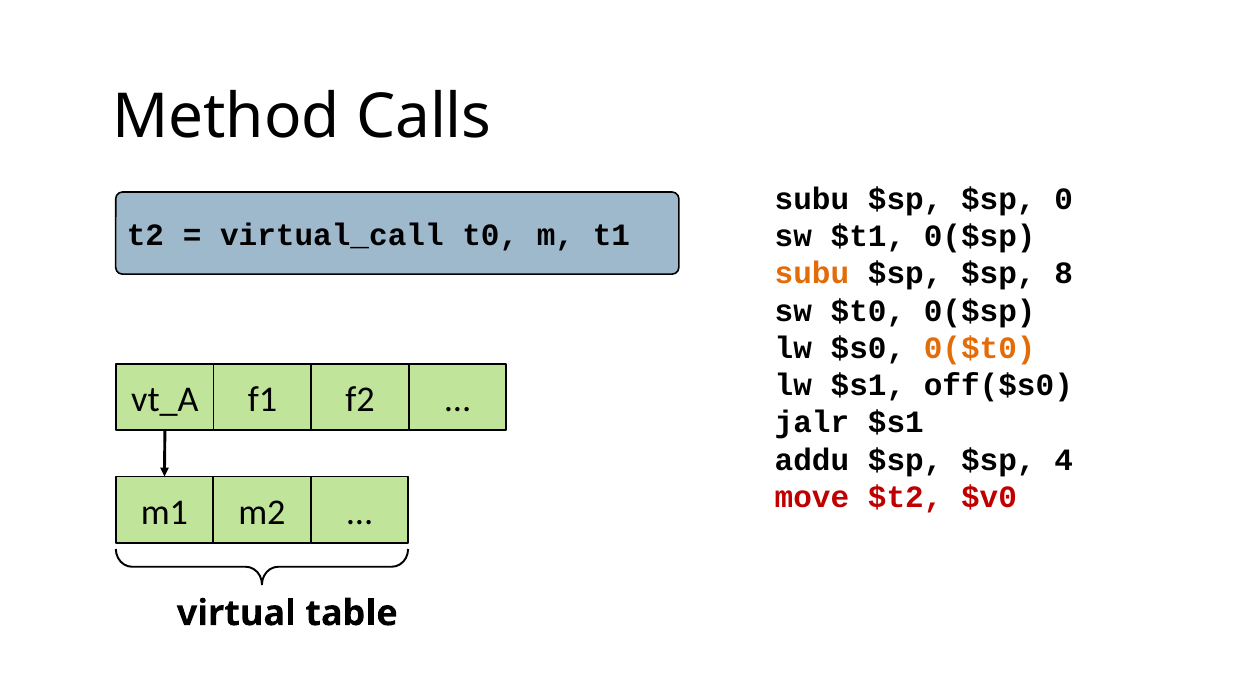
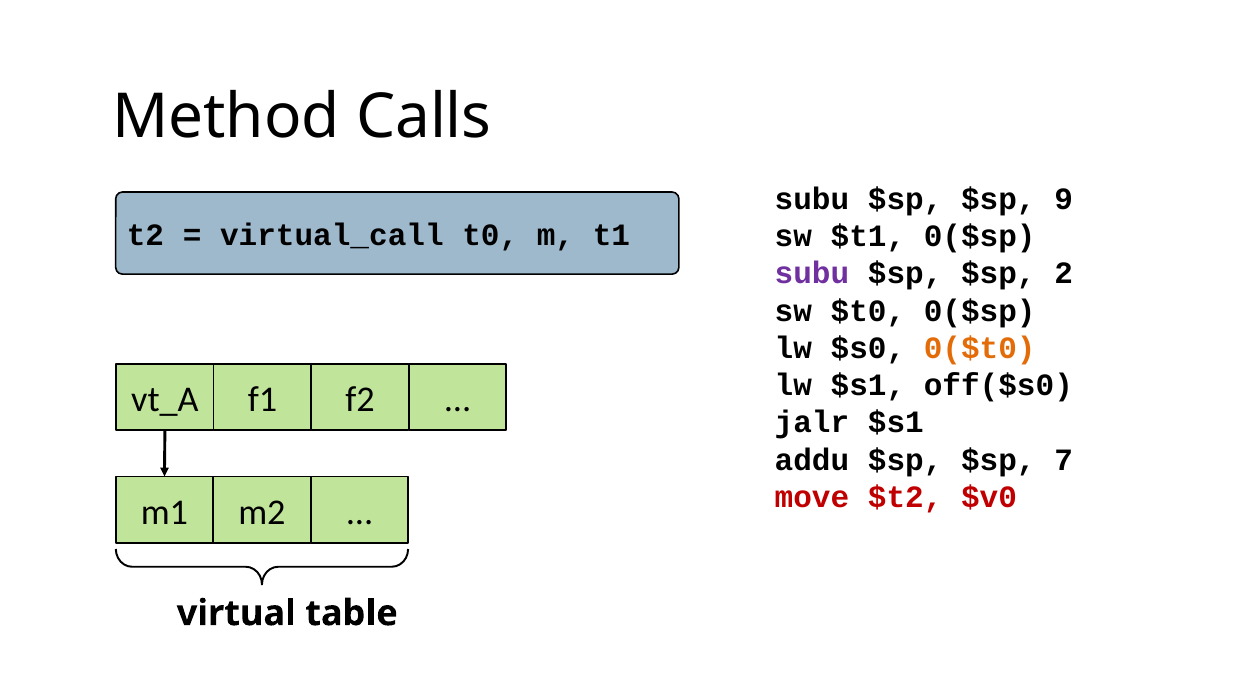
0: 0 -> 9 (1064, 199)
subu colour: orange -> purple (812, 274)
8: 8 -> 2 (1064, 274)
4: 4 -> 7 (1064, 460)
